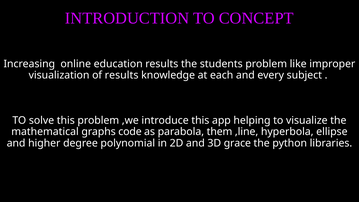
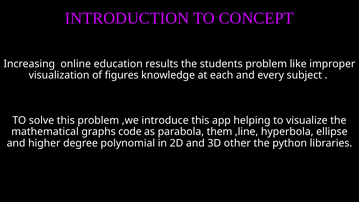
of results: results -> figures (122, 75)
grace: grace -> other (237, 143)
